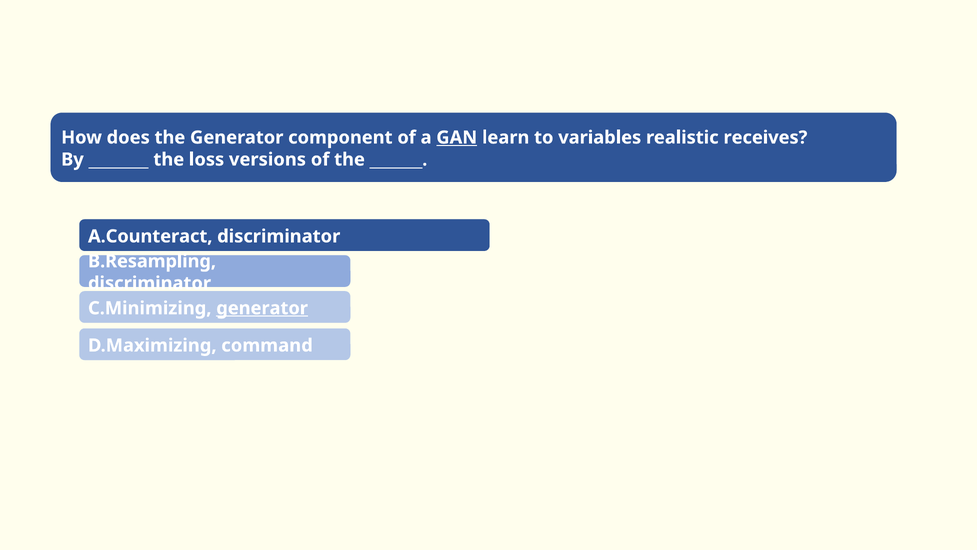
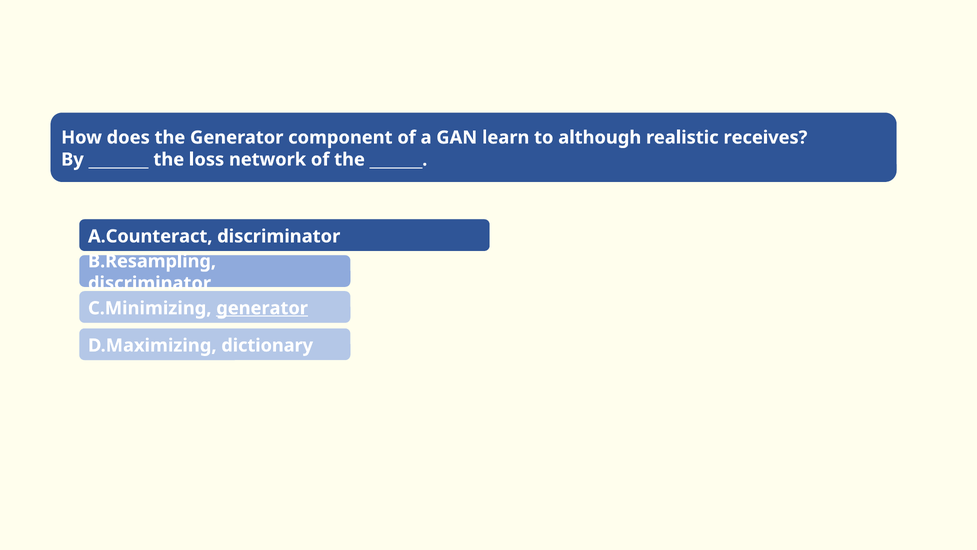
GAN underline: present -> none (457, 137)
variables: variables -> although (600, 137)
versions: versions -> network (267, 159)
command: command -> dictionary (267, 345)
